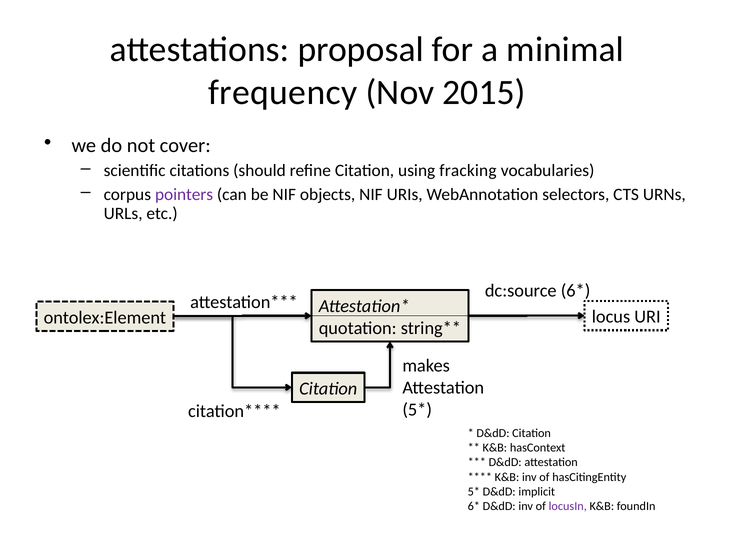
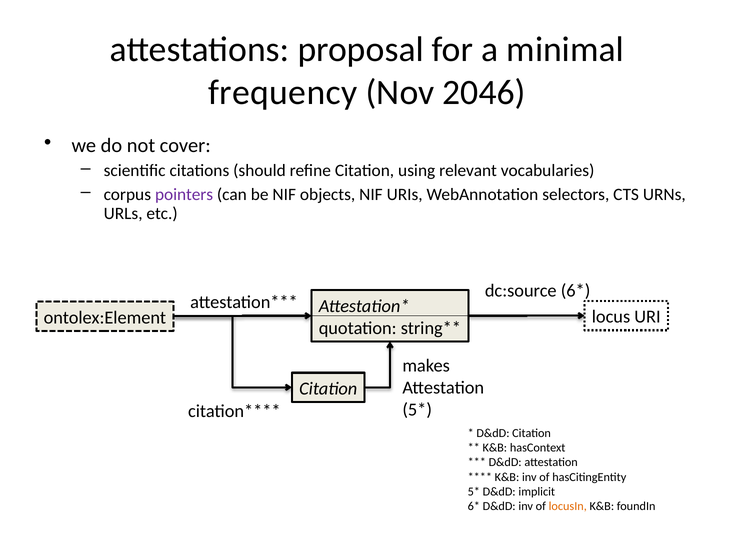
2015: 2015 -> 2046 (484, 92)
fracking: fracking -> relevant (468, 171)
locusIn colour: purple -> orange (568, 507)
